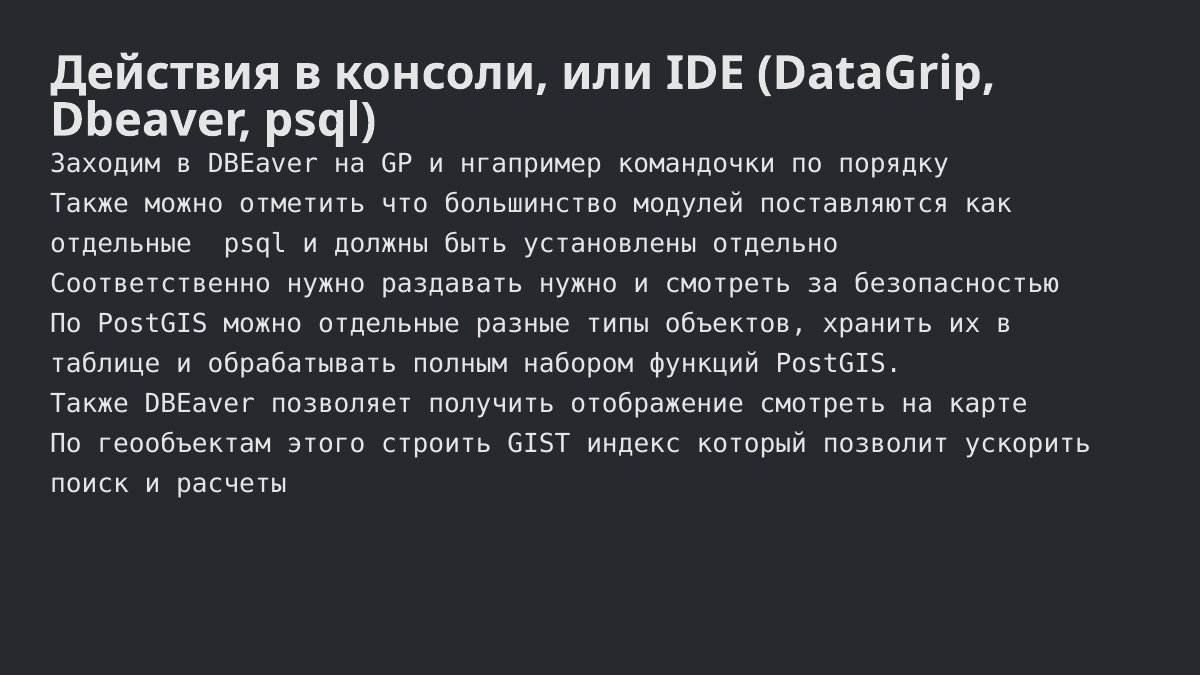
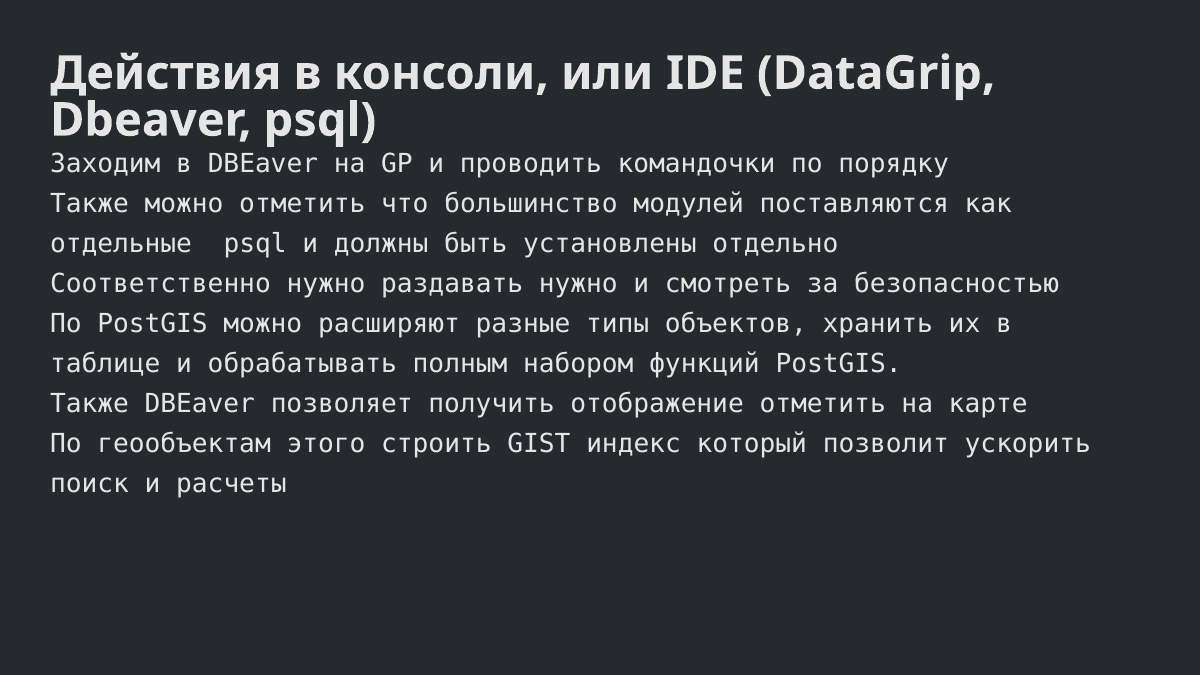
нгапример: нгапример -> проводить (531, 164)
можно отдельные: отдельные -> расширяют (389, 324)
отображение смотреть: смотреть -> отметить (823, 404)
